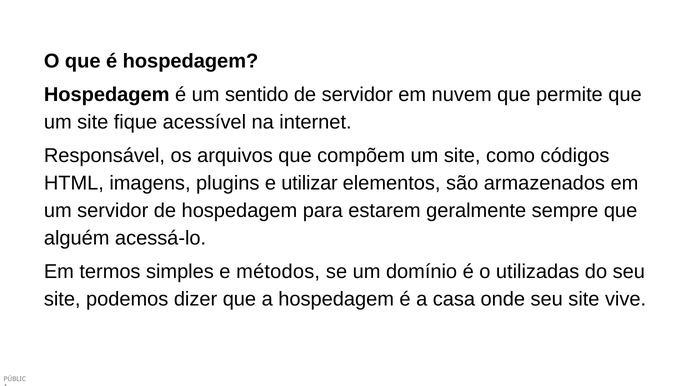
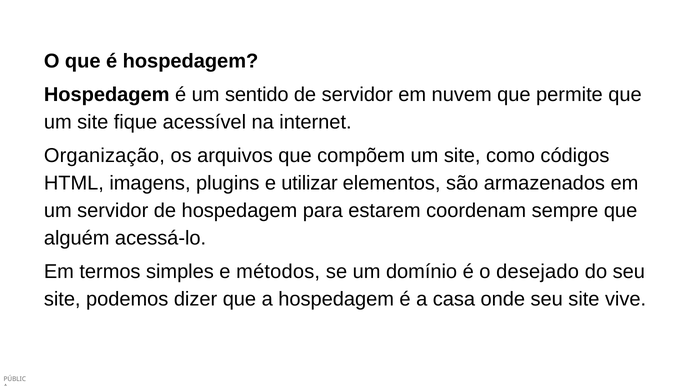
Responsável: Responsável -> Organização (104, 156)
geralmente: geralmente -> coordenam (476, 211)
utilizadas: utilizadas -> desejado (538, 272)
